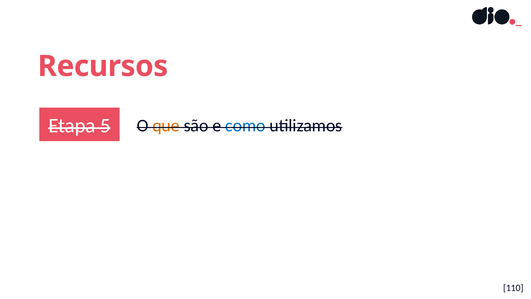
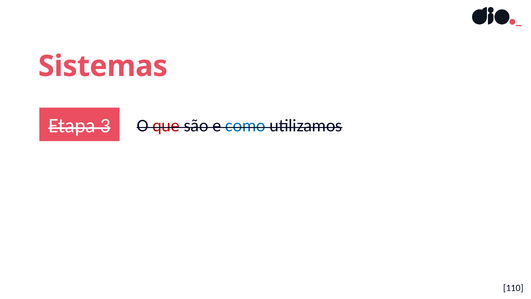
Recursos: Recursos -> Sistemas (103, 66)
5: 5 -> 3 (105, 126)
que colour: orange -> red (166, 125)
